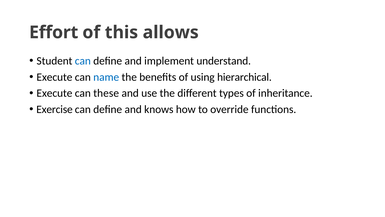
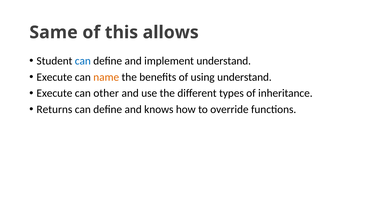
Effort: Effort -> Same (54, 32)
name colour: blue -> orange (106, 77)
using hierarchical: hierarchical -> understand (244, 77)
these: these -> other (106, 93)
Exercise: Exercise -> Returns (54, 109)
